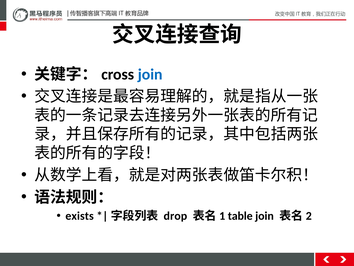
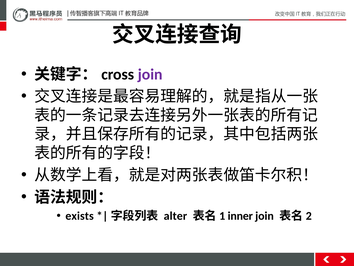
join colour: blue -> purple (150, 74)
drop: drop -> alter (175, 216)
table: table -> inner (240, 216)
